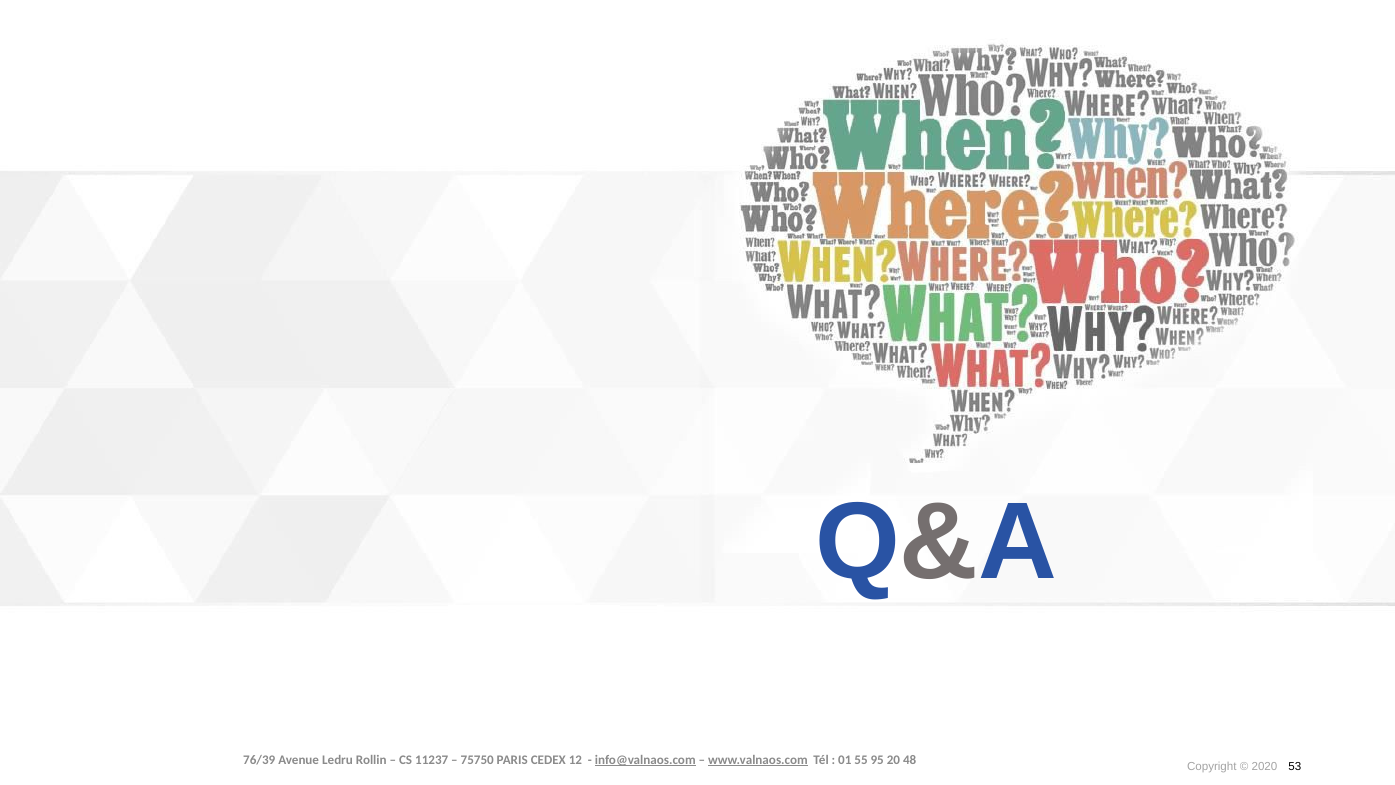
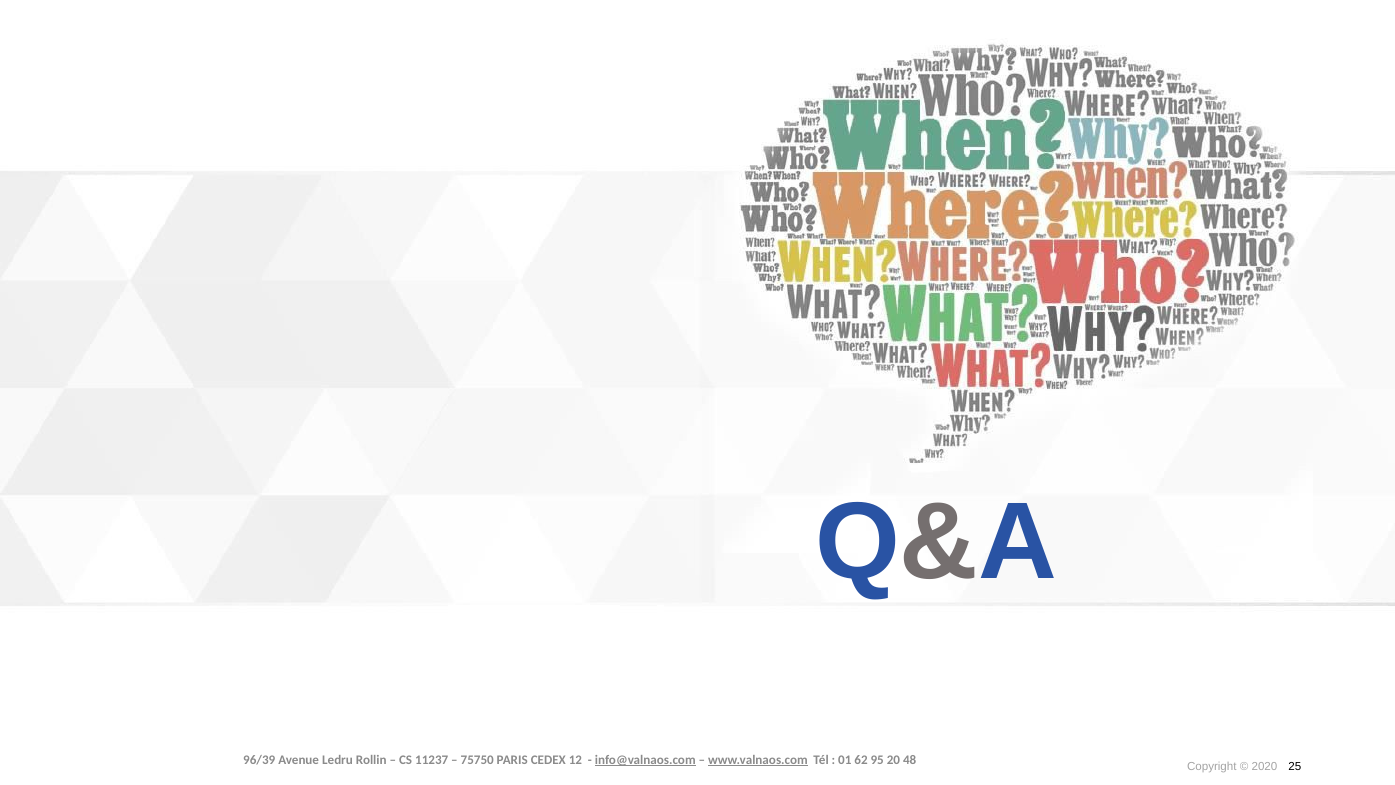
76/39: 76/39 -> 96/39 (259, 760)
55: 55 -> 62 (861, 760)
53: 53 -> 25 (1295, 766)
